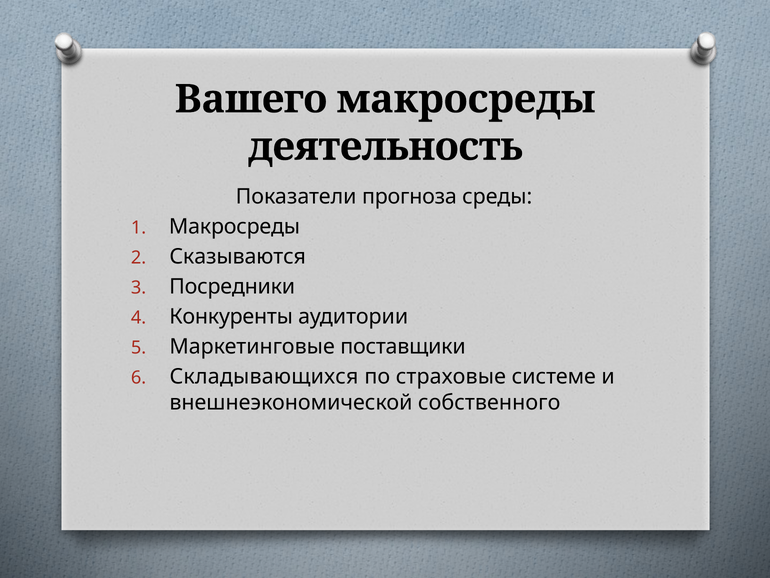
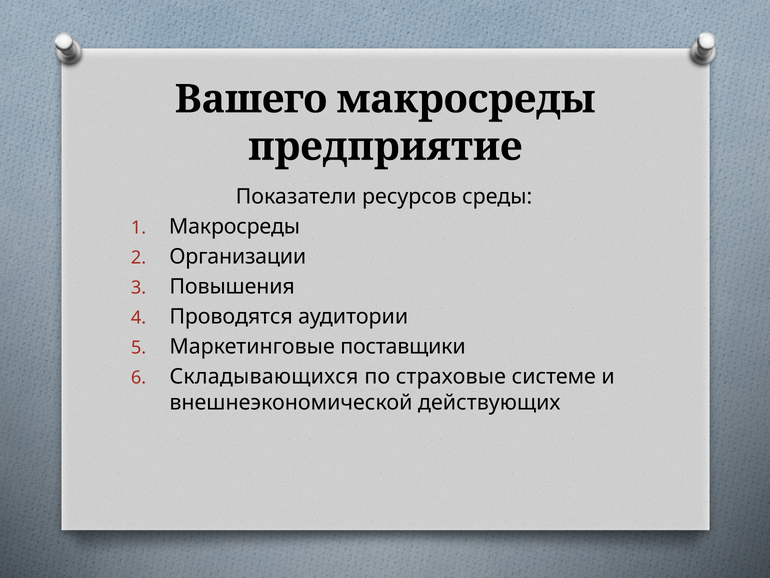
деятельность: деятельность -> предприятие (385, 147)
прогноза: прогноза -> ресурсов (409, 197)
Сказываются: Сказываются -> Организации (238, 257)
Посредники: Посредники -> Повышения (232, 287)
Конкуренты: Конкуренты -> Проводятся (231, 317)
собственного: собственного -> действующих (489, 402)
